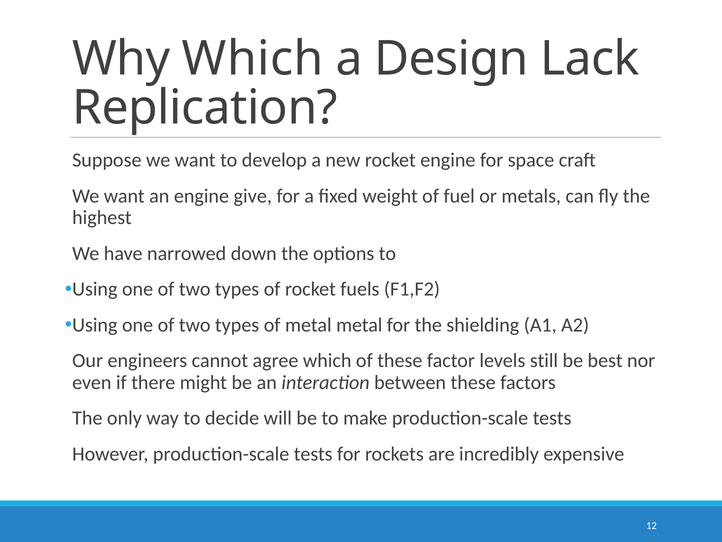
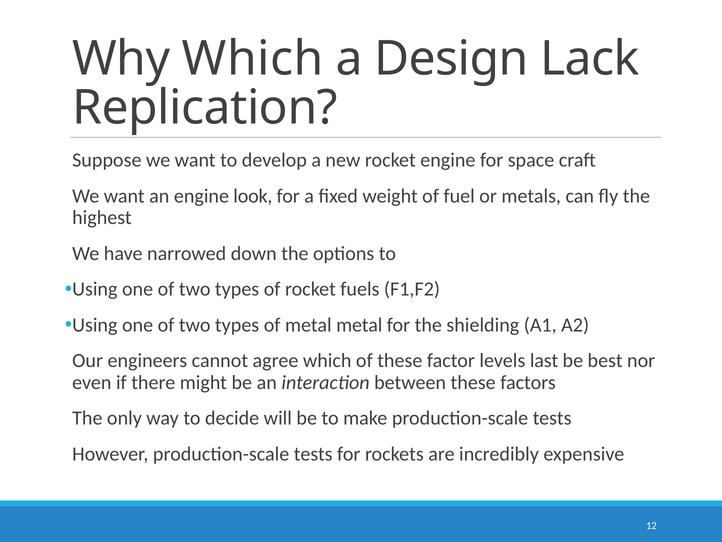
give: give -> look (253, 196)
still: still -> last (544, 360)
